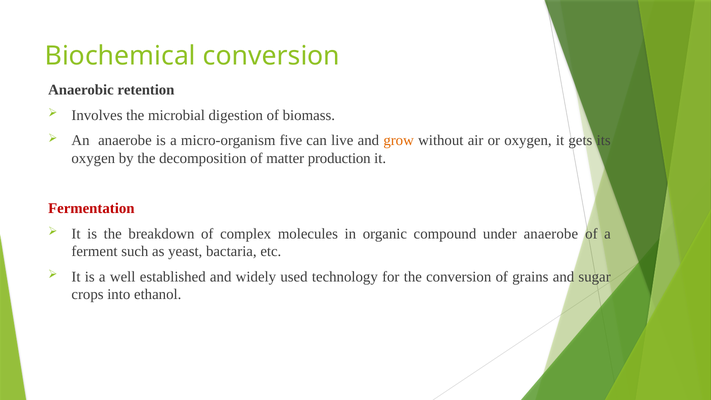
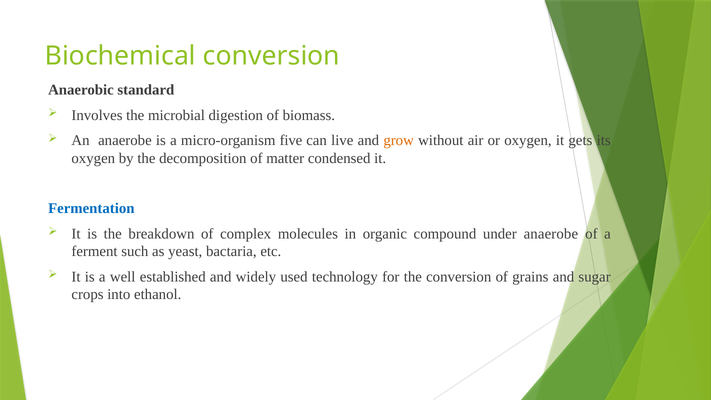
retention: retention -> standard (146, 90)
production: production -> condensed (339, 158)
Fermentation colour: red -> blue (91, 209)
